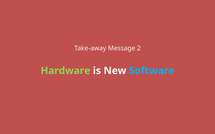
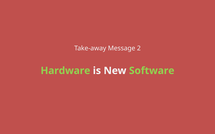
Software colour: light blue -> light green (152, 71)
